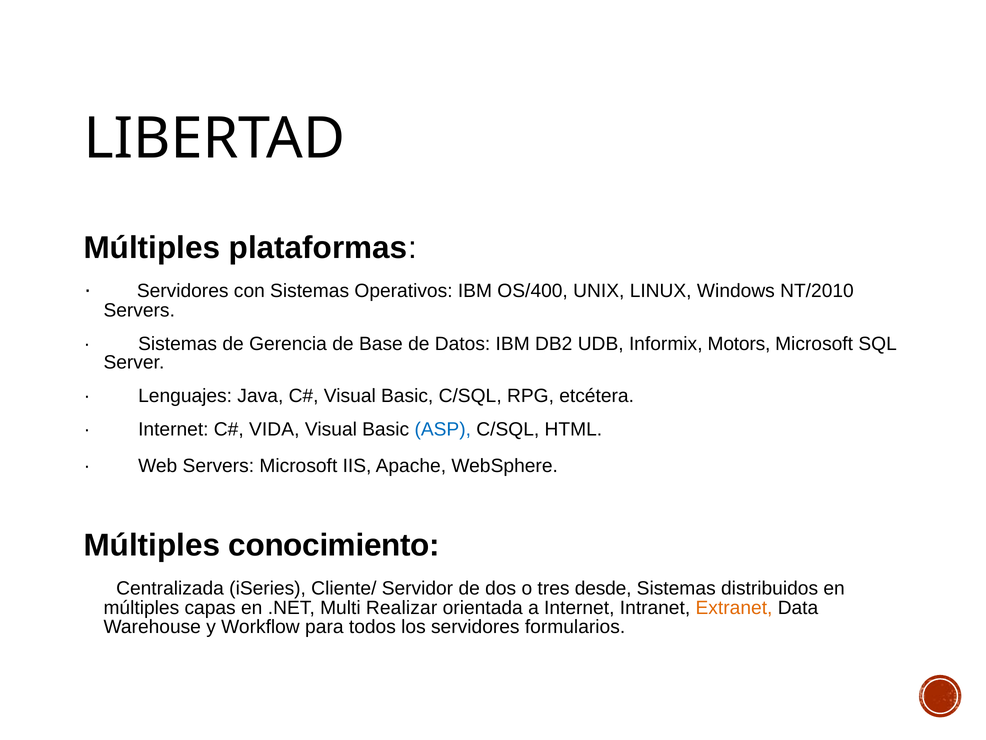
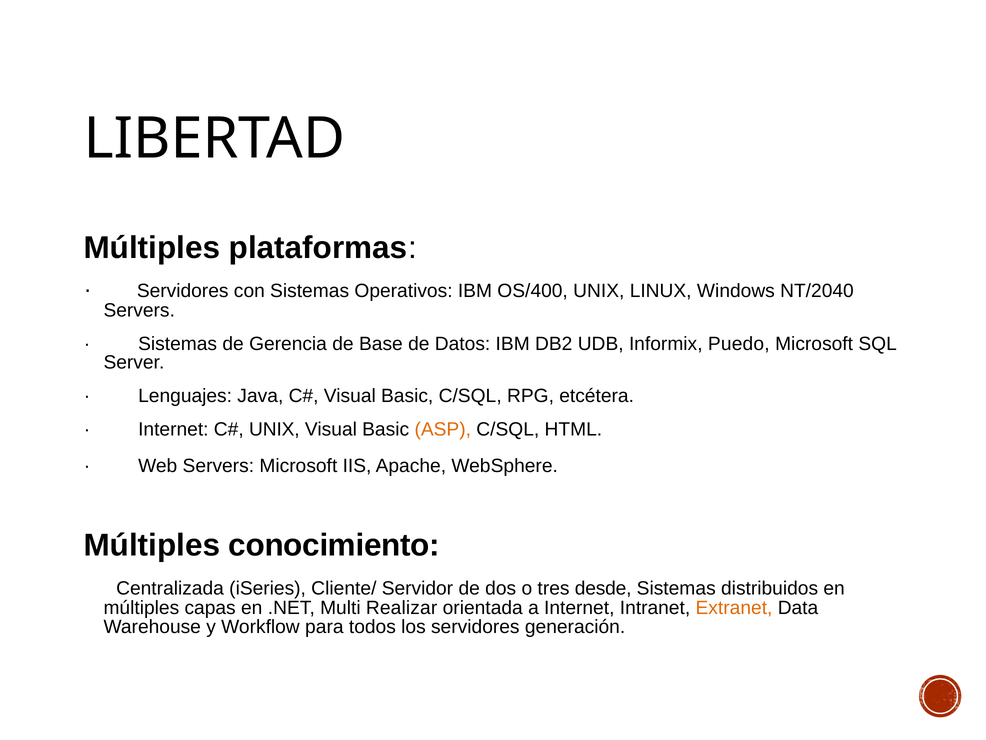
NT/2010: NT/2010 -> NT/2040 (817, 291)
Motors: Motors -> Puedo (739, 344)
VIDA: VIDA -> UNIX (274, 429)
ASP colour: blue -> orange (443, 429)
formularios: formularios -> generación (575, 626)
